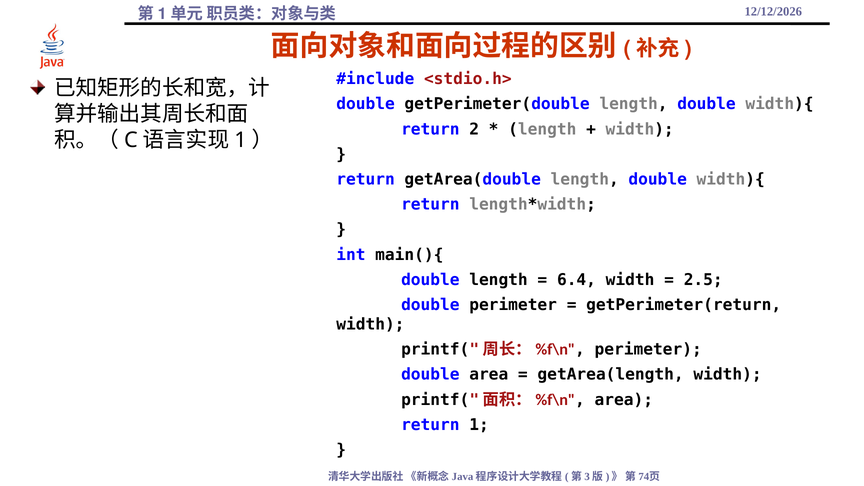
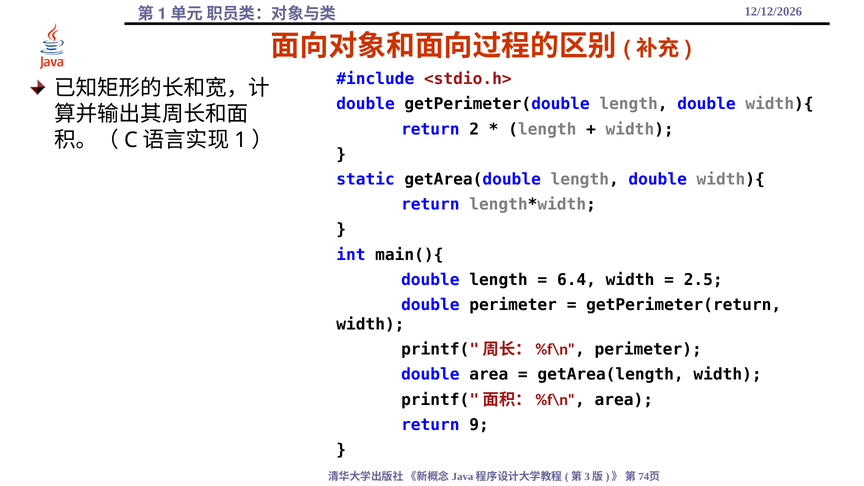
return: return -> static (366, 179)
return 1: 1 -> 9 (479, 425)
